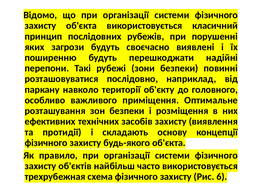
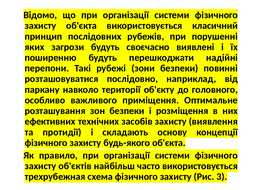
6: 6 -> 3 (222, 177)
